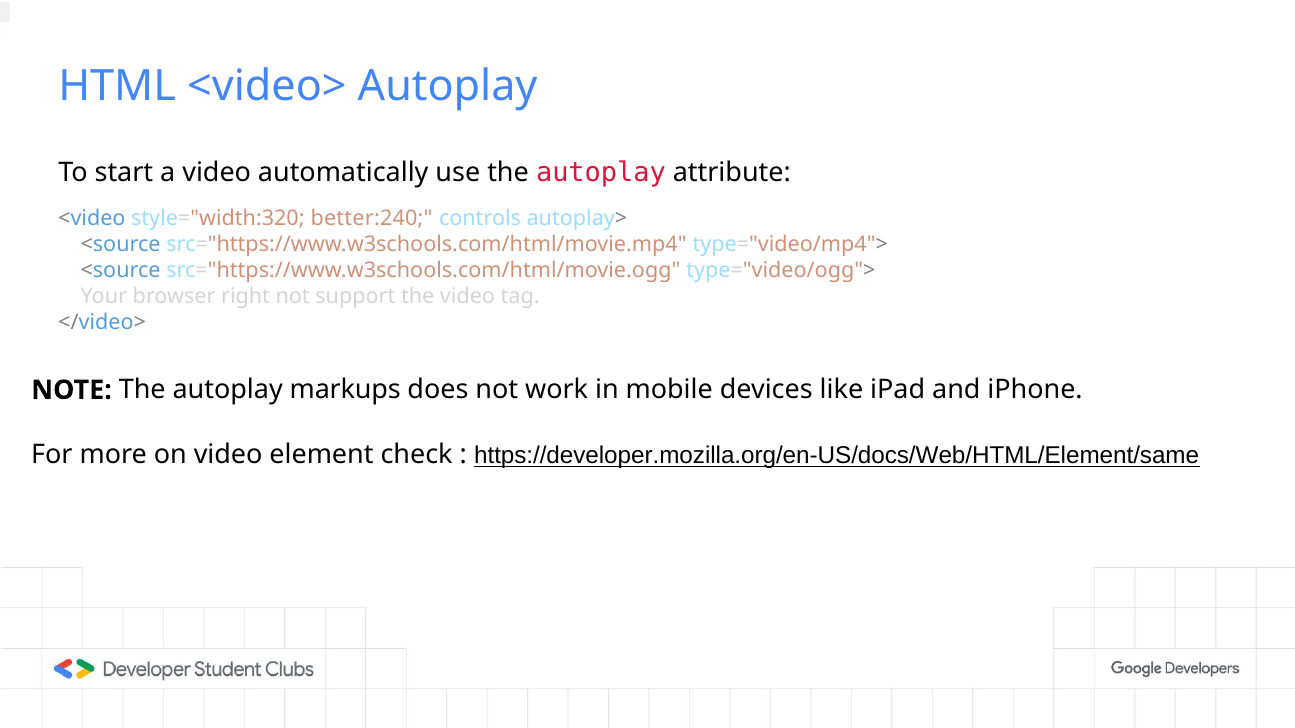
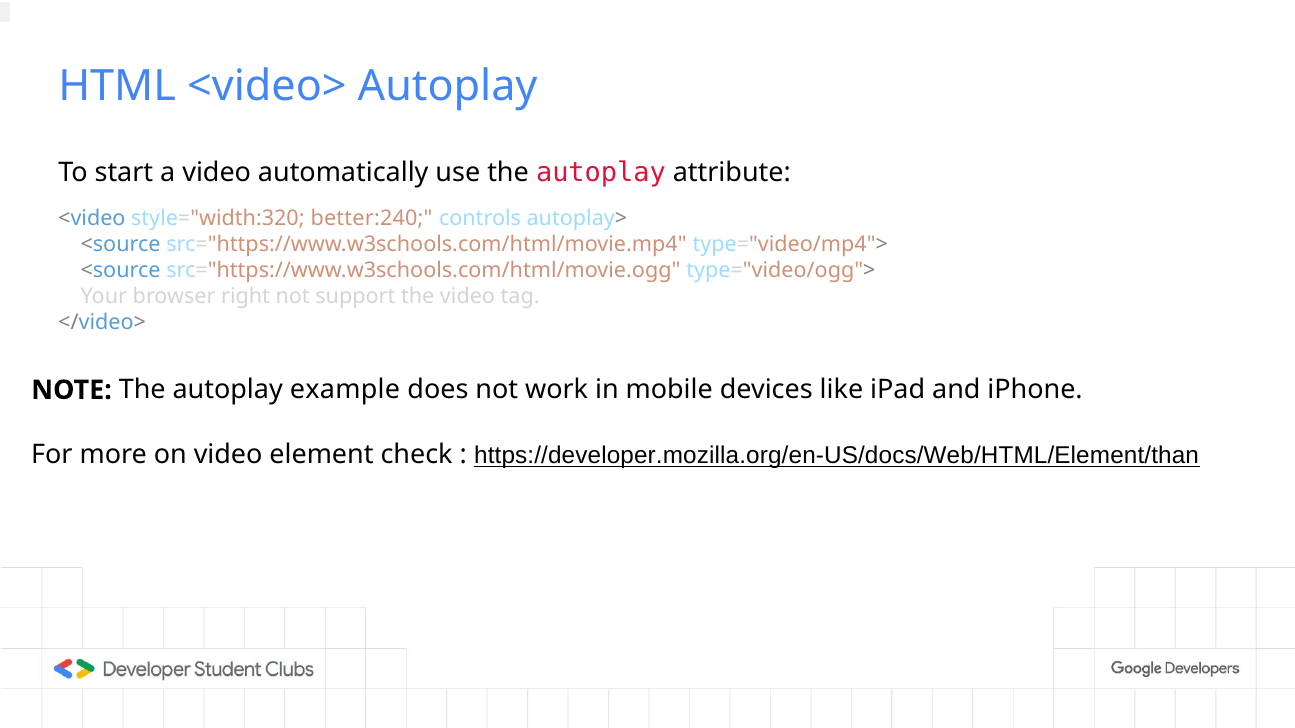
markups: markups -> example (345, 390)
https://developer.mozilla.org/en-US/docs/Web/HTML/Element/same: https://developer.mozilla.org/en-US/docs/Web/HTML/Element/same -> https://developer.mozilla.org/en-US/docs/Web/HTML/Element/than (837, 456)
